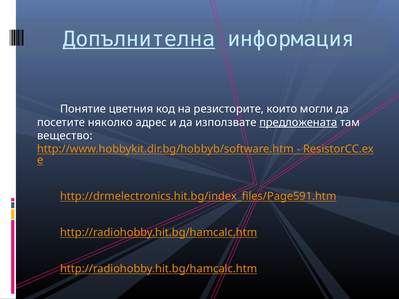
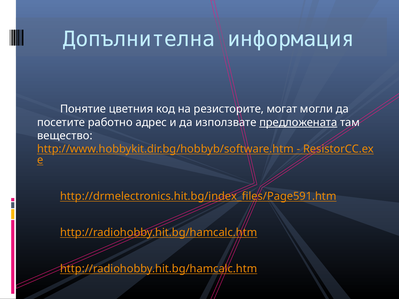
Допълнителна underline: present -> none (139, 39)
които: които -> могат (282, 109)
няколко: няколко -> работно (110, 122)
